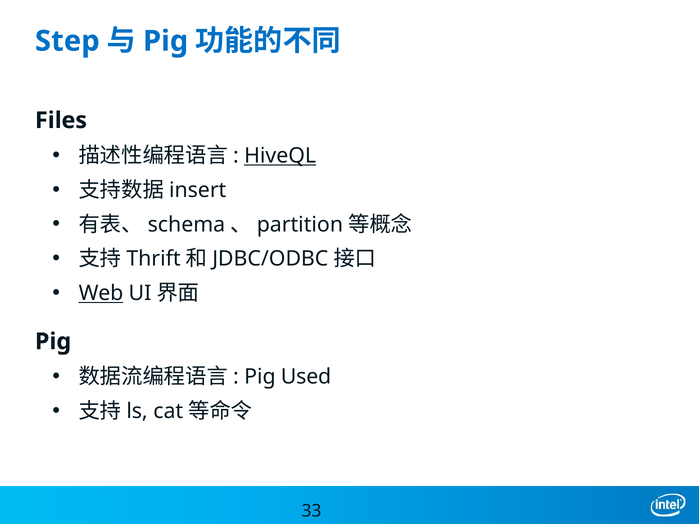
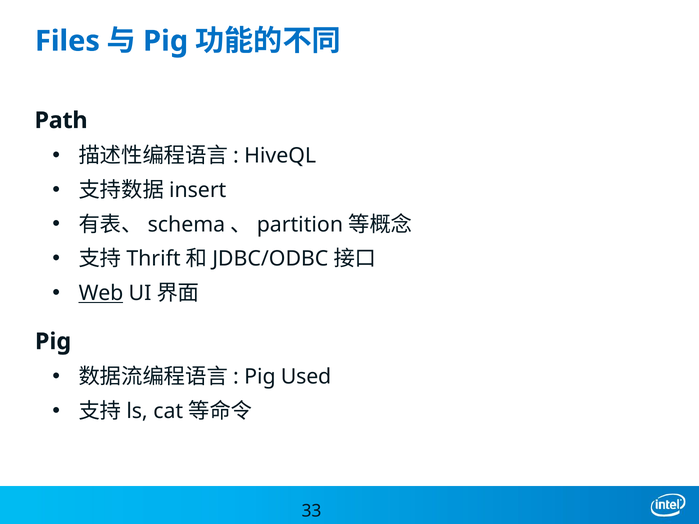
Step: Step -> Files (67, 41)
Files: Files -> Path (61, 120)
HiveQL underline: present -> none (280, 156)
